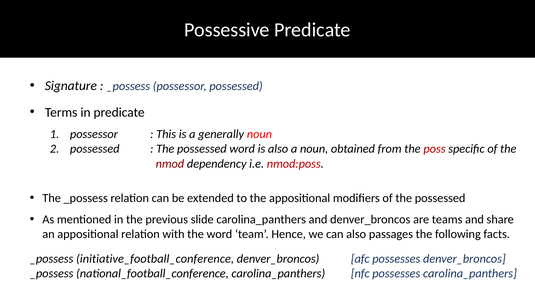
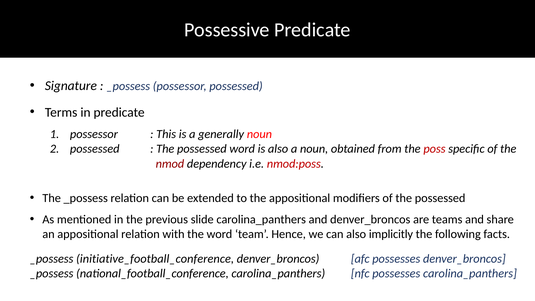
passages: passages -> implicitly (391, 234)
